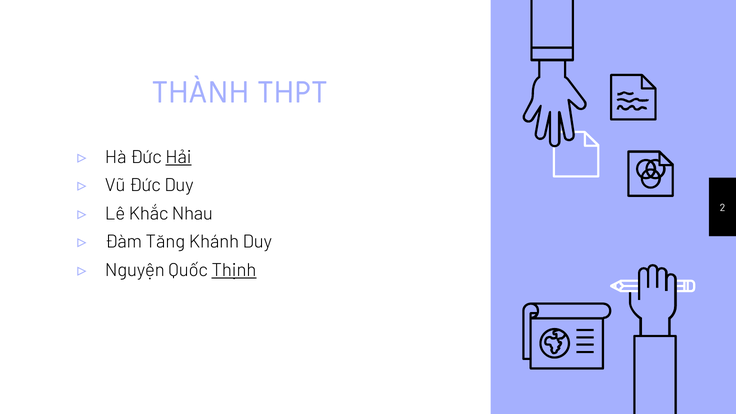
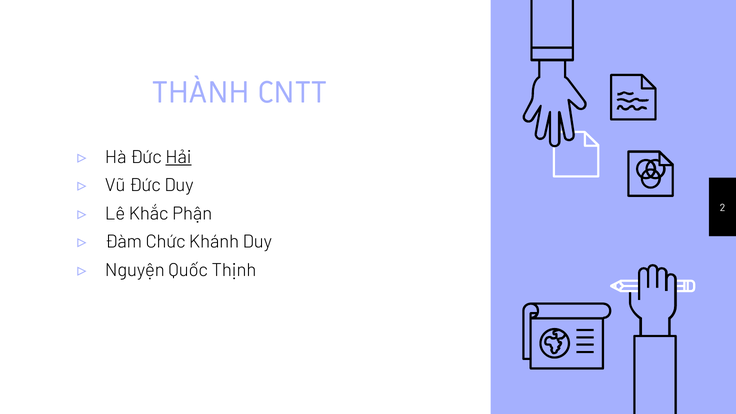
THPT: THPT -> CNTT (293, 93)
Nhau: Nhau -> Phận (192, 214)
Tăng: Tăng -> Chức (166, 242)
Thịnh underline: present -> none (234, 270)
